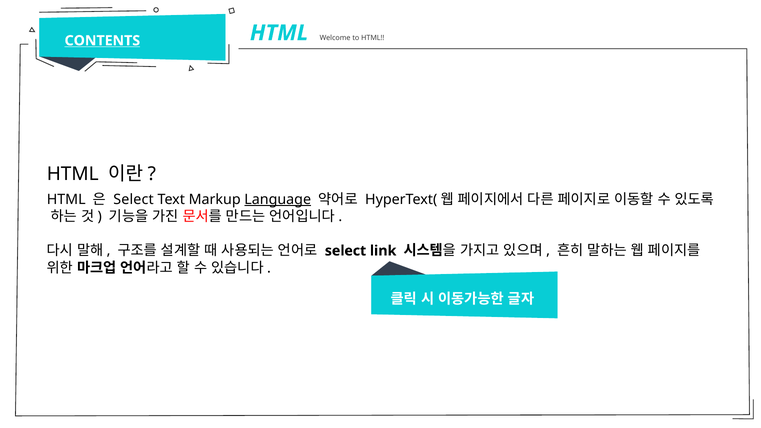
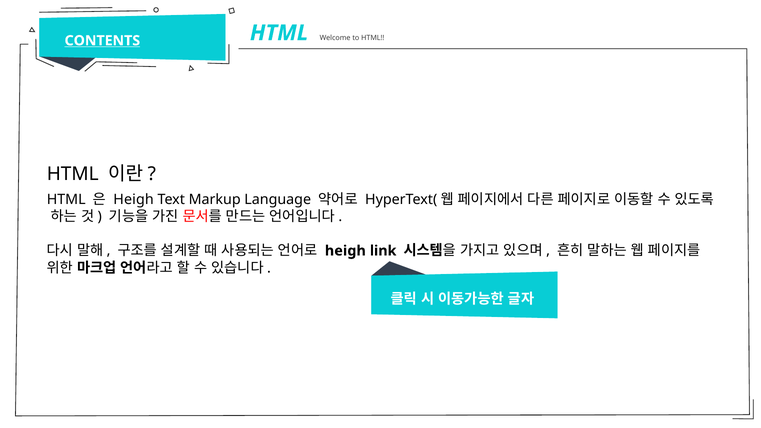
Select: Select -> Heigh (134, 199)
Language underline: present -> none (278, 199)
select: select -> heigh (345, 251)
